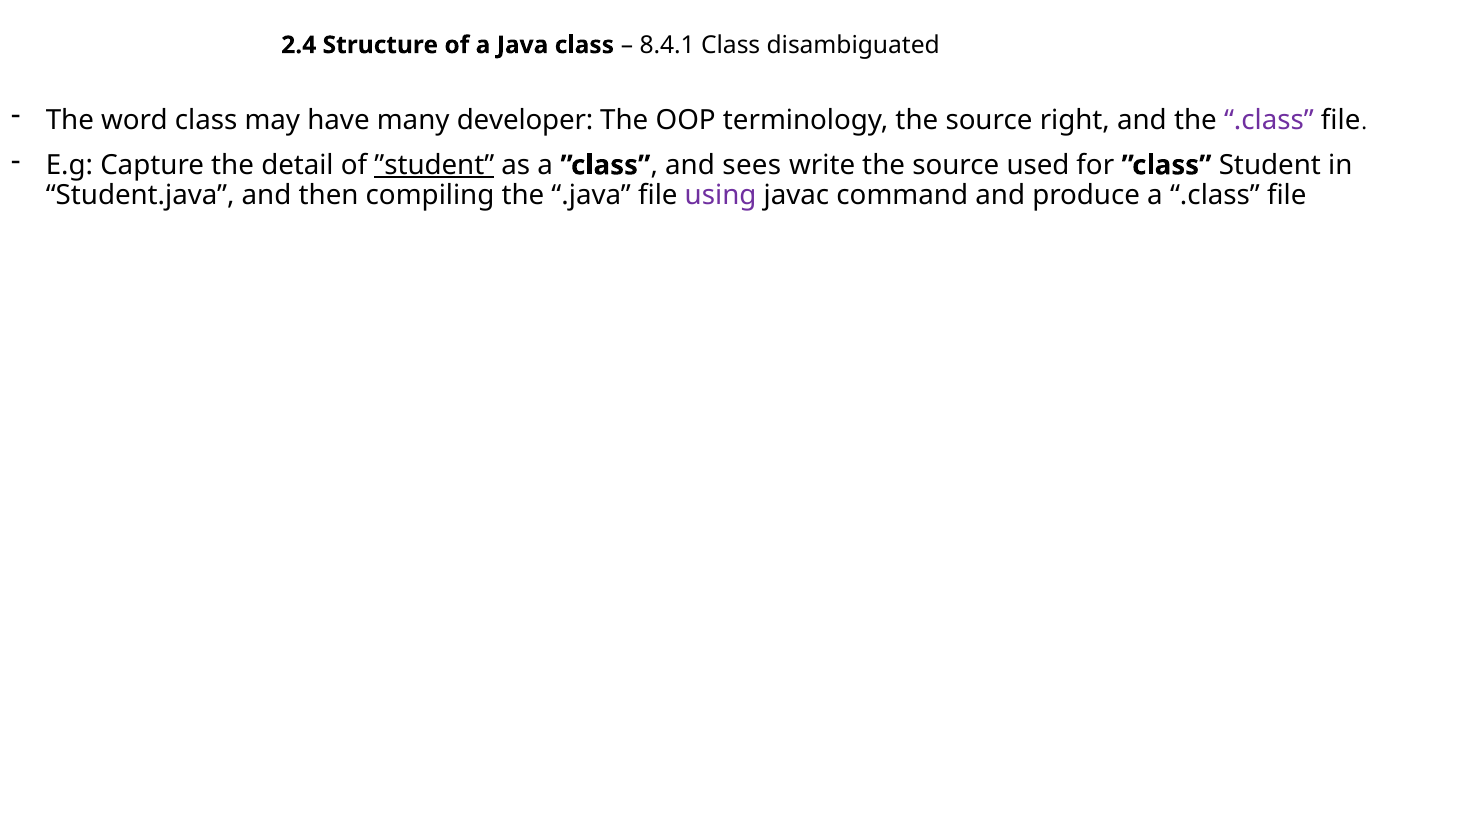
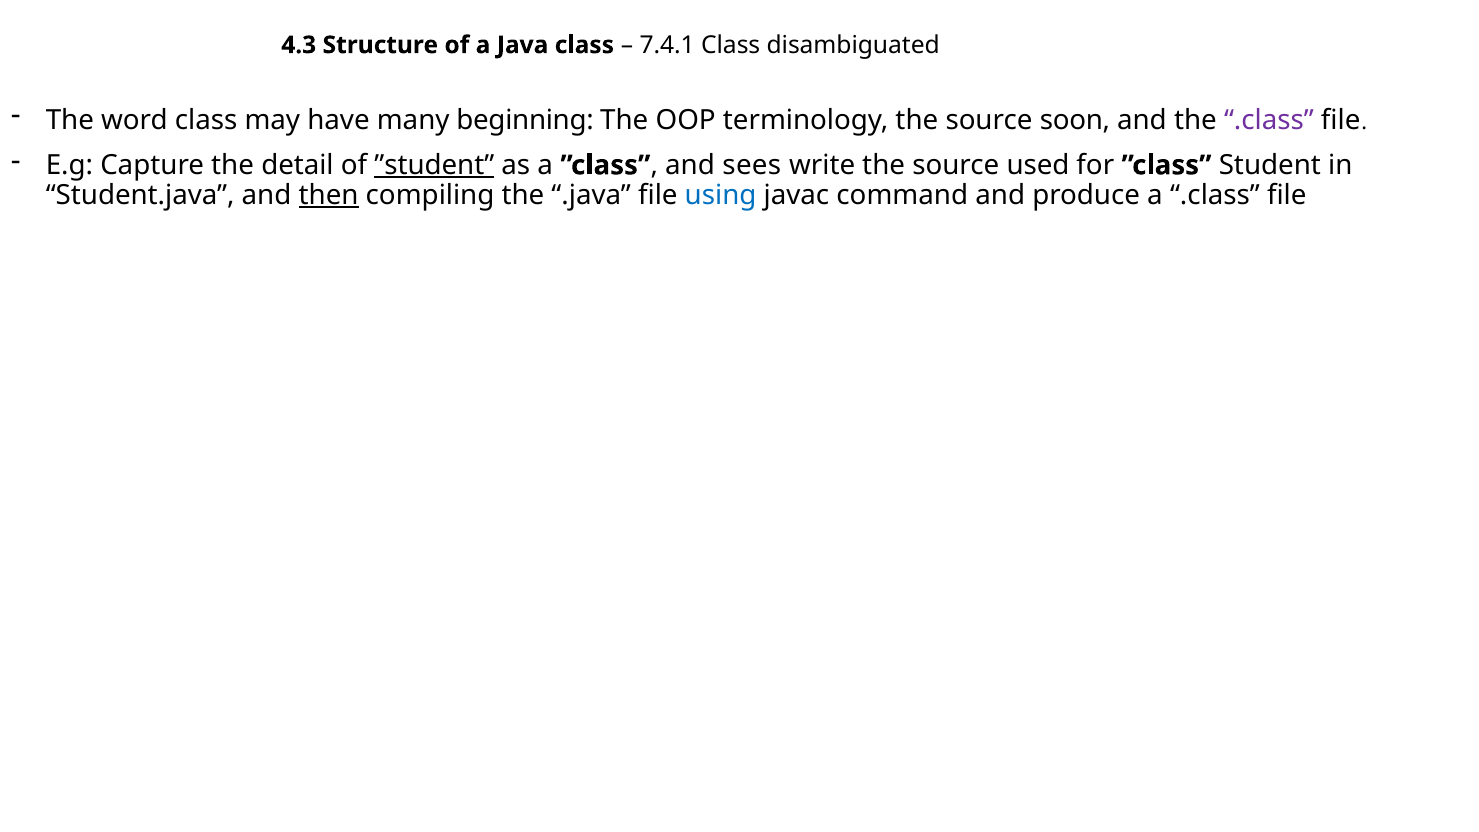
2.4: 2.4 -> 4.3 (299, 45)
8.4.1: 8.4.1 -> 7.4.1 (667, 45)
developer: developer -> beginning (525, 120)
right: right -> soon (1075, 120)
then underline: none -> present (329, 195)
using colour: purple -> blue (721, 195)
